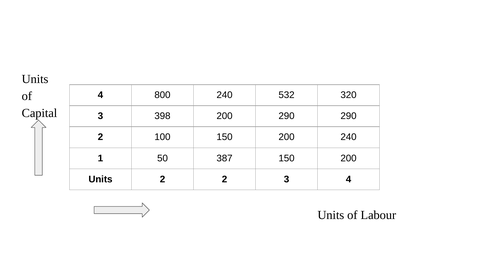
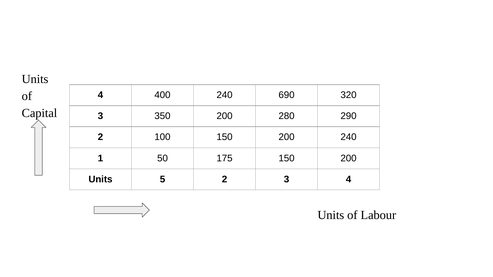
800: 800 -> 400 (162, 95)
532: 532 -> 690 (287, 95)
398: 398 -> 350 (162, 116)
200 290: 290 -> 280 (287, 116)
387: 387 -> 175 (225, 158)
Units 2: 2 -> 5 (163, 179)
